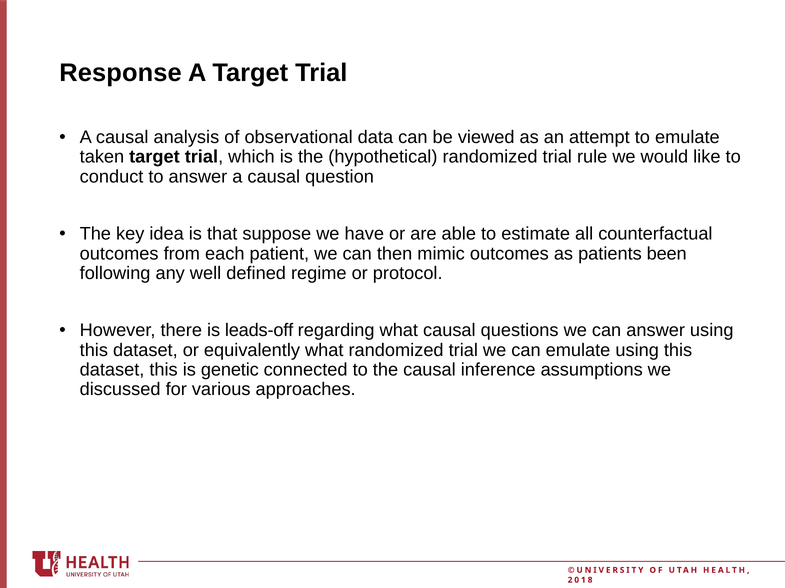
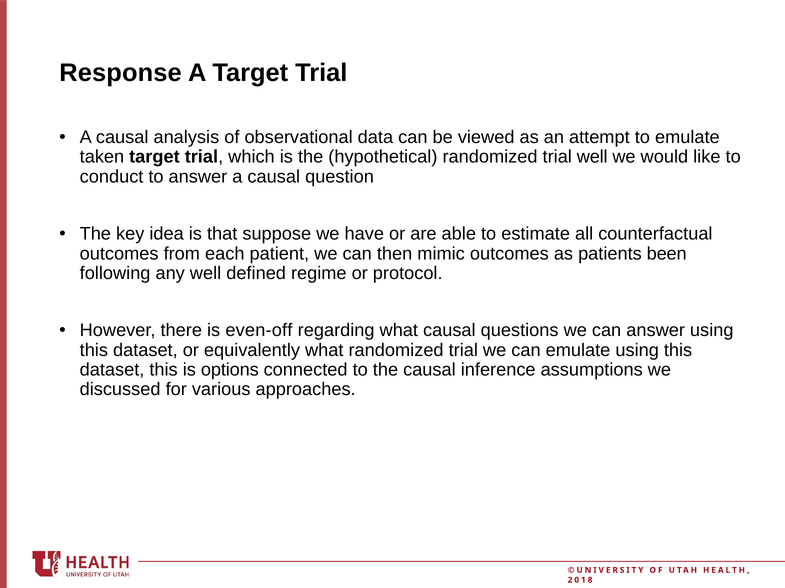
trial rule: rule -> well (592, 157)
leads-off: leads-off -> even-off (259, 331)
genetic: genetic -> options (230, 370)
